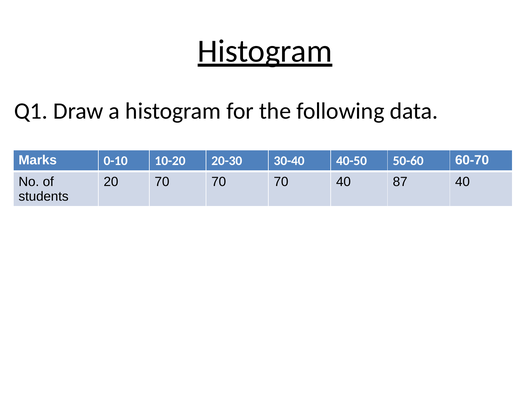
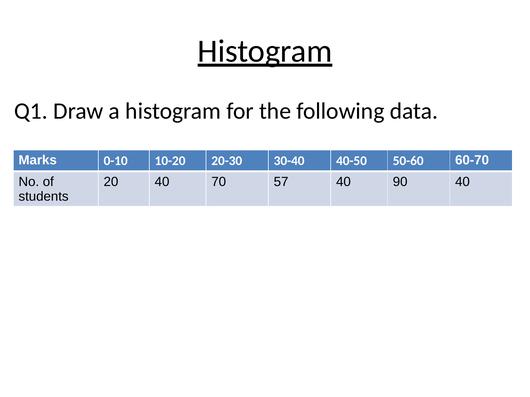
20 70: 70 -> 40 (162, 182)
70: 70 -> 57 (281, 182)
87: 87 -> 90 (400, 182)
